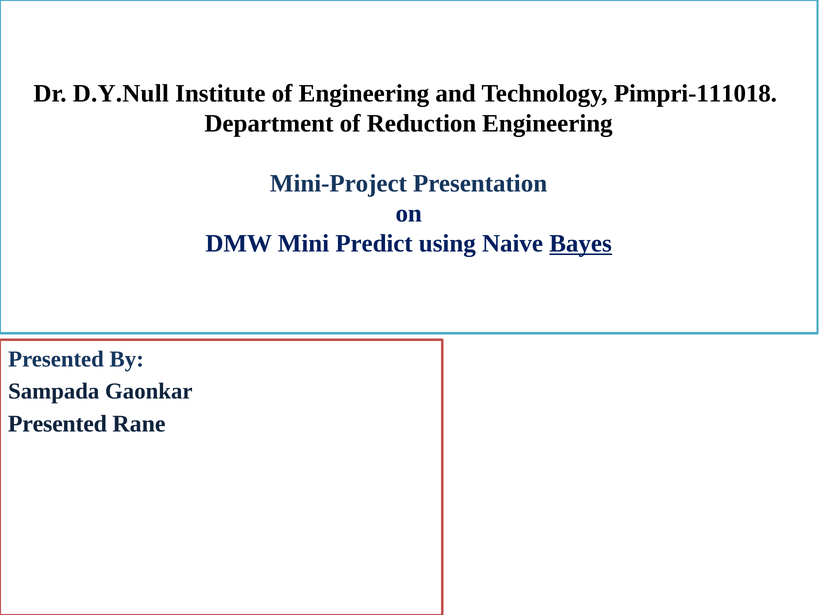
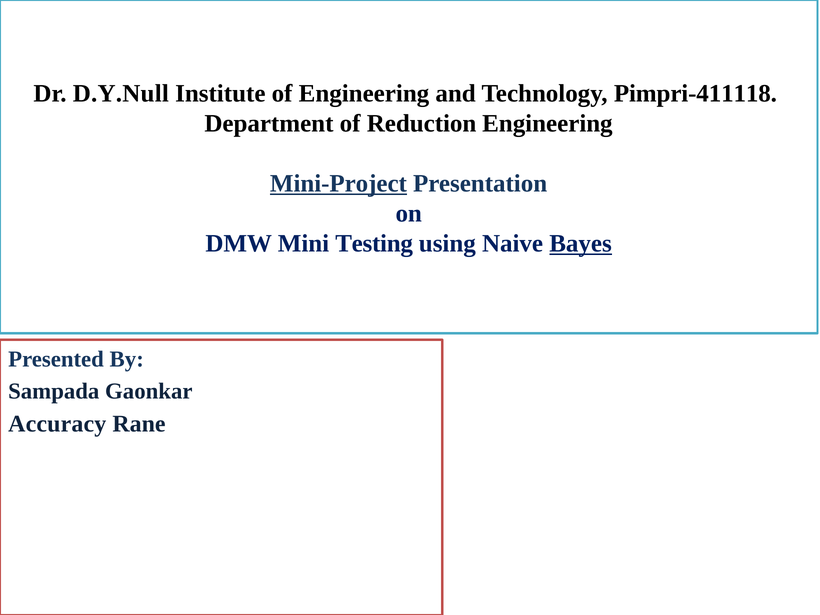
Pimpri-111018: Pimpri-111018 -> Pimpri-411118 (695, 93)
Mini-Project underline: none -> present (338, 183)
Predict: Predict -> Testing (374, 244)
Presented: Presented -> Accuracy (57, 424)
